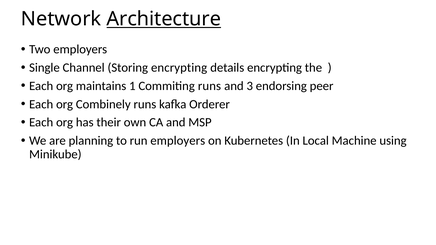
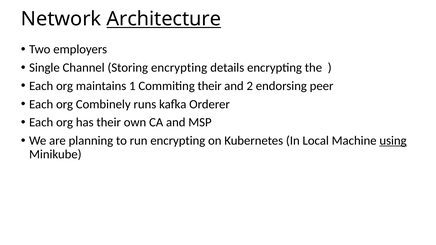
Commiting runs: runs -> their (210, 86)
3: 3 -> 2 (250, 86)
run employers: employers -> encrypting (178, 141)
using underline: none -> present (393, 141)
